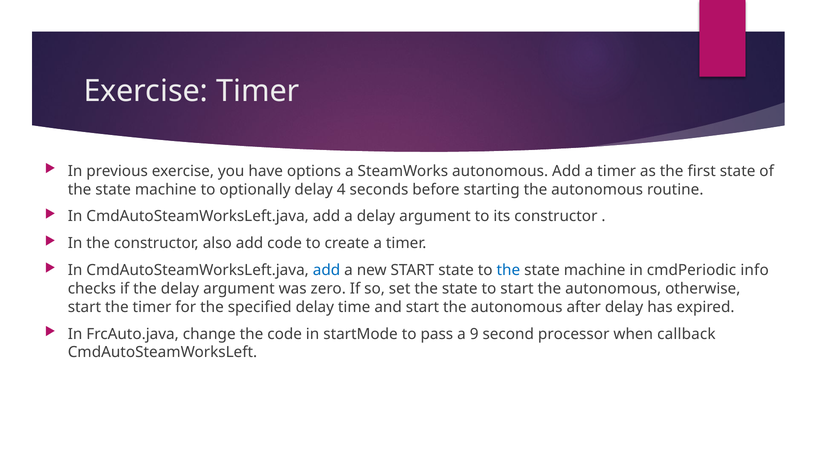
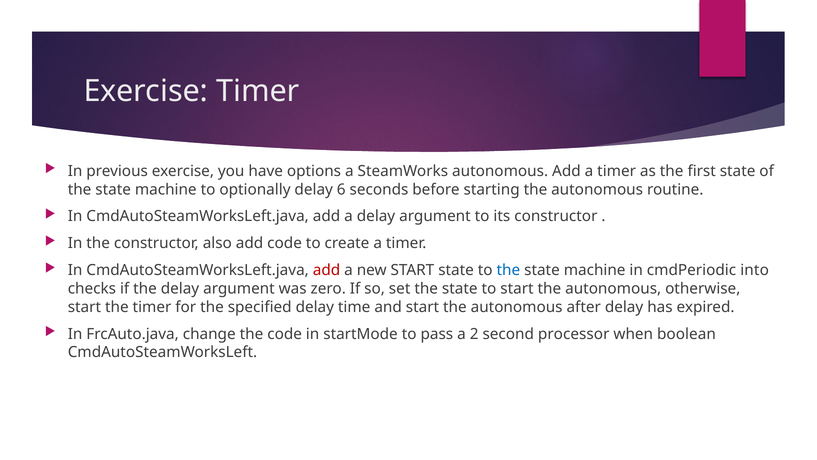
4: 4 -> 6 (341, 189)
add colour: blue -> red (327, 270)
info: info -> into (755, 270)
9: 9 -> 2 (474, 334)
callback: callback -> boolean (686, 334)
